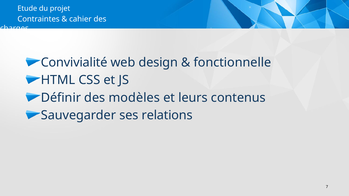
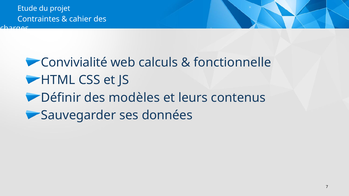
design: design -> calculs (158, 63)
relations: relations -> données (167, 115)
